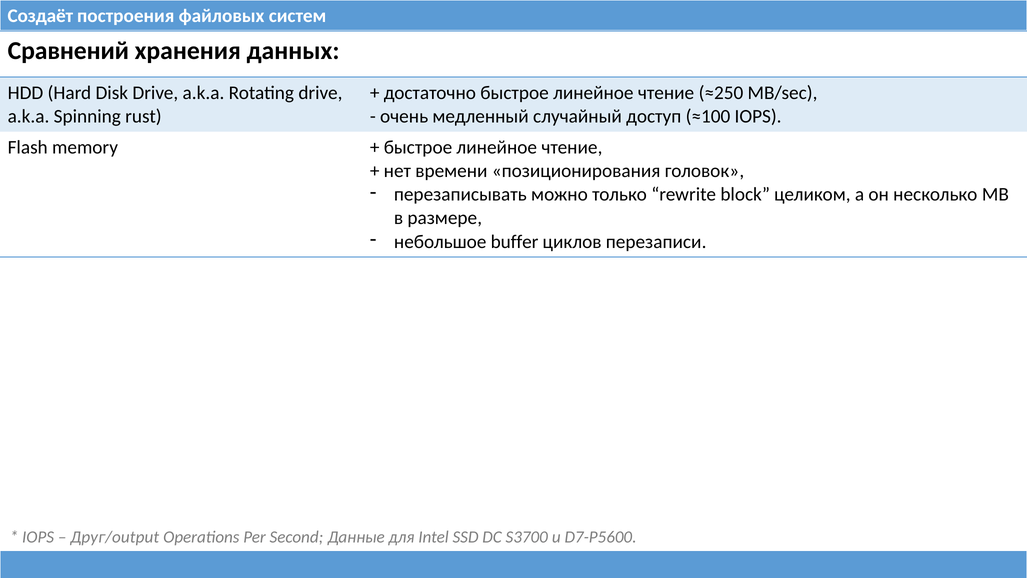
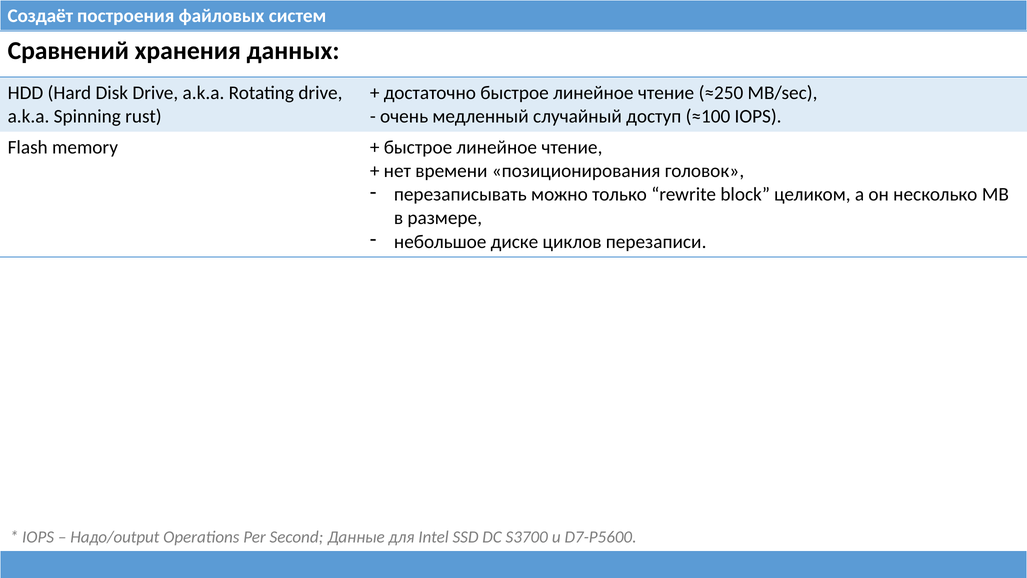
buffer: buffer -> диске (515, 242)
Друг/output: Друг/output -> Надо/output (115, 537)
